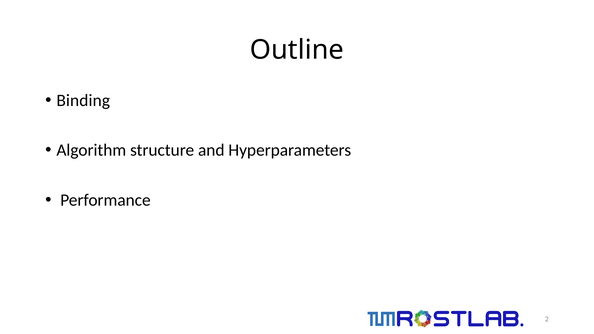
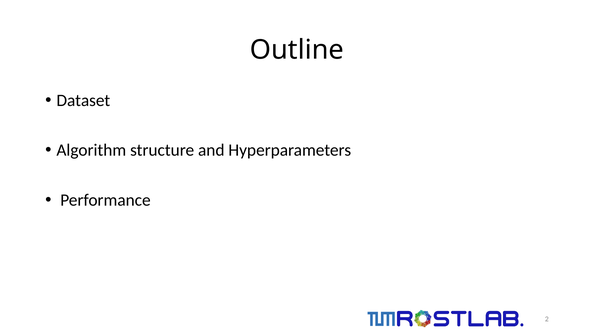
Binding: Binding -> Dataset (83, 100)
